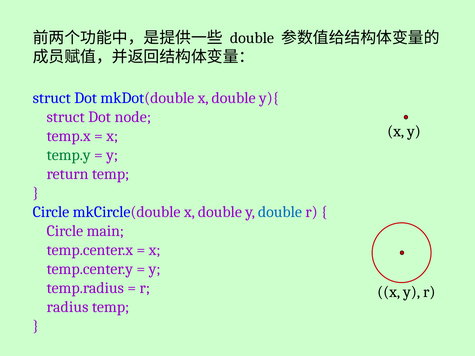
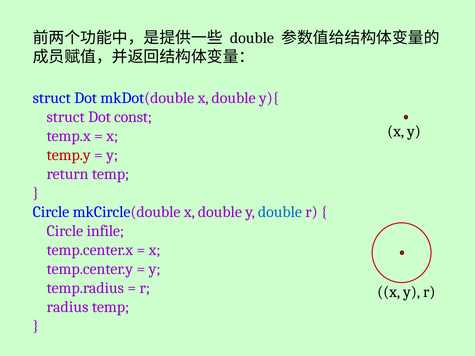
node: node -> const (133, 117)
temp.y colour: green -> red (69, 155)
main: main -> infile (105, 231)
